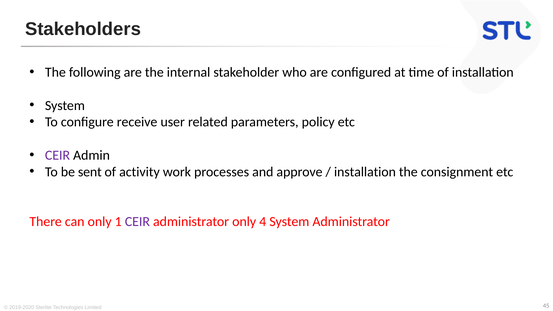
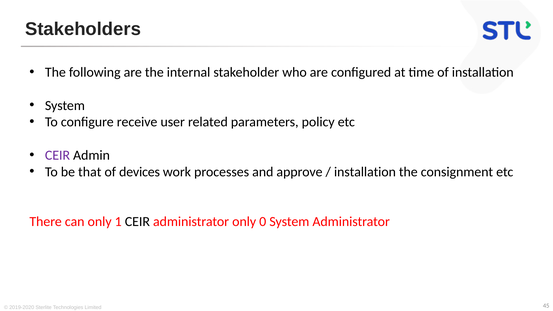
sent: sent -> that (90, 172)
activity: activity -> devices (140, 172)
CEIR colour: purple -> black (137, 222)
4: 4 -> 0 (263, 222)
